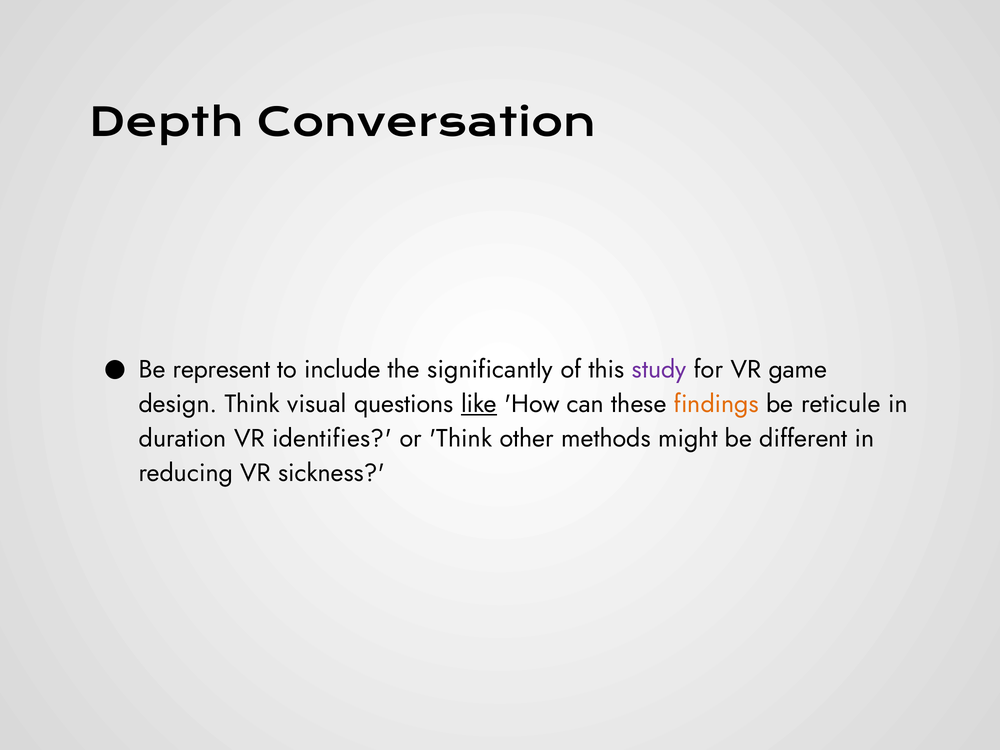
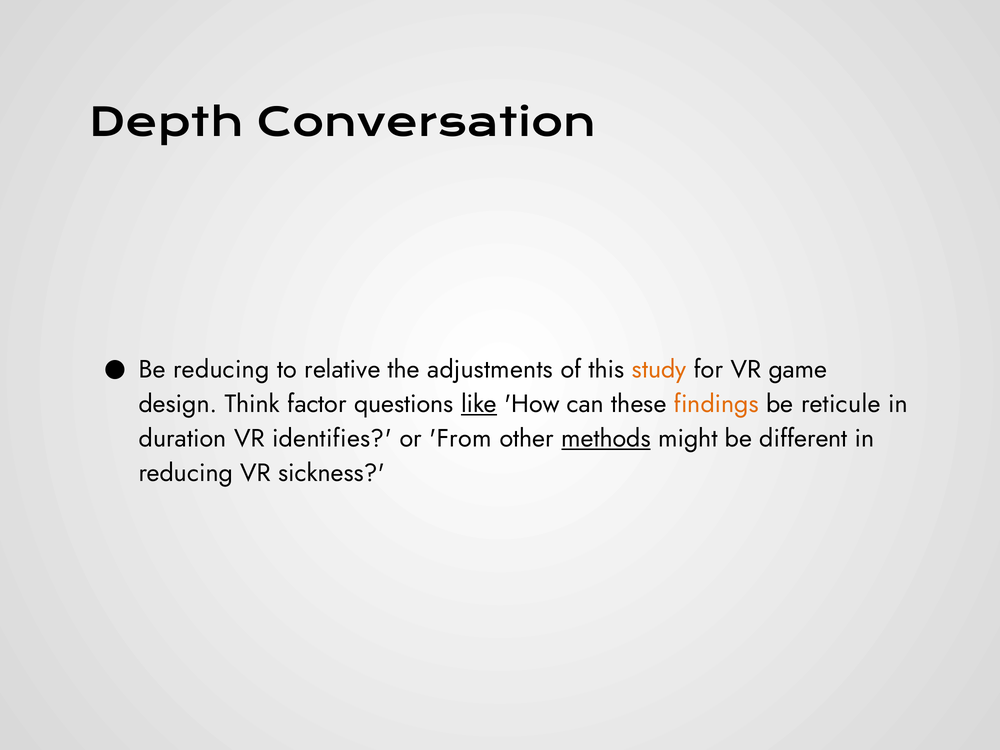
Be represent: represent -> reducing (221, 369)
include: include -> relative (342, 369)
significantly: significantly -> adjustments (490, 369)
study colour: purple -> orange (659, 369)
visual: visual -> factor (317, 404)
or Think: Think -> From (461, 438)
methods underline: none -> present (606, 438)
